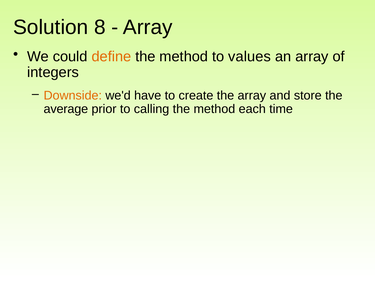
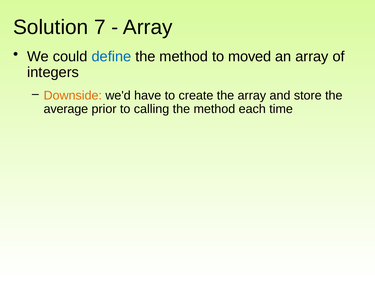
8: 8 -> 7 (100, 27)
define colour: orange -> blue (111, 57)
values: values -> moved (250, 57)
